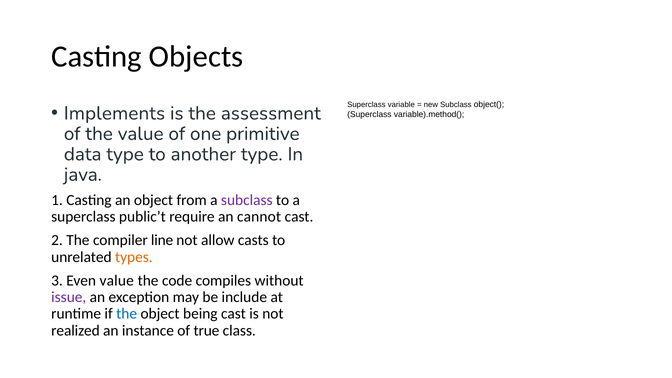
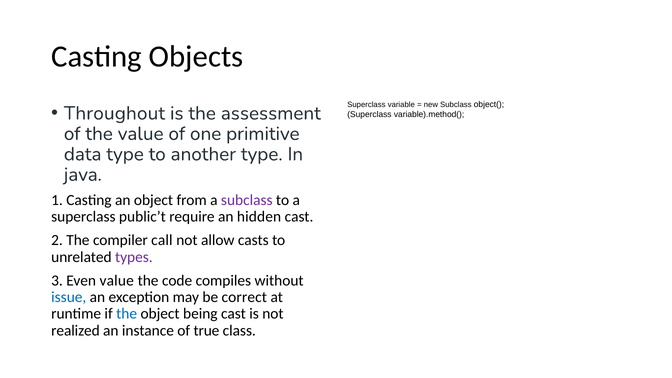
Implements: Implements -> Throughout (114, 113)
cannot: cannot -> hidden (259, 217)
line: line -> call (162, 240)
types colour: orange -> purple (134, 257)
issue colour: purple -> blue (69, 297)
include: include -> correct (244, 297)
